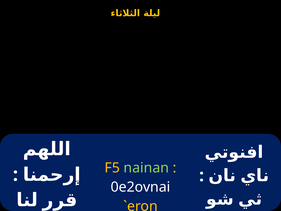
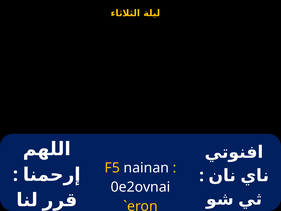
nainan colour: light green -> white (146, 168)
